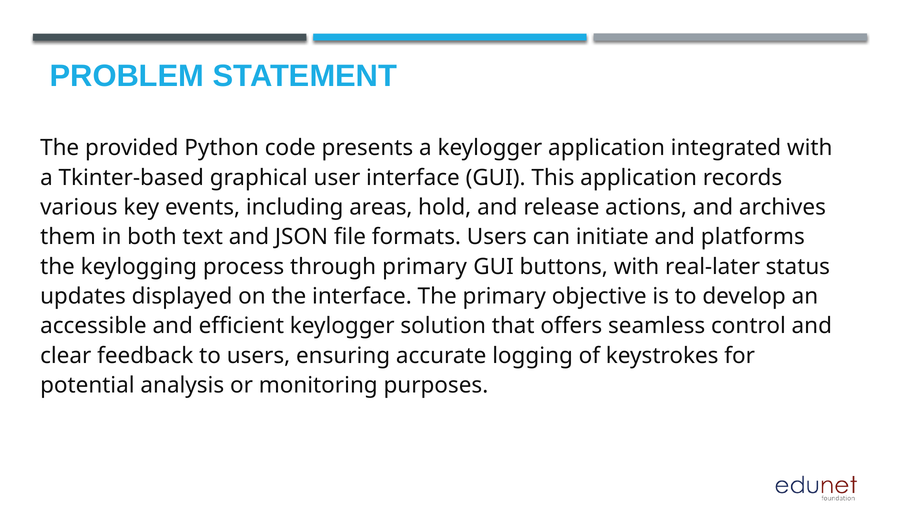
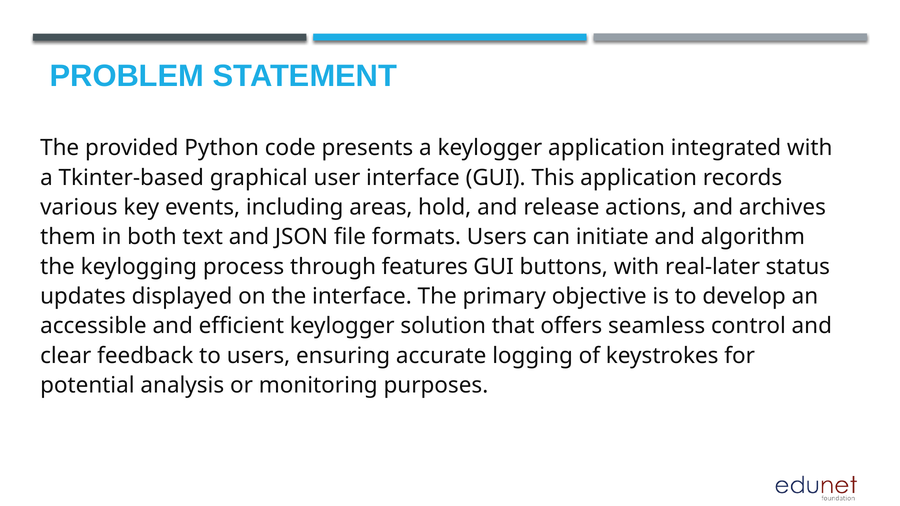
platforms: platforms -> algorithm (753, 237)
through primary: primary -> features (425, 267)
